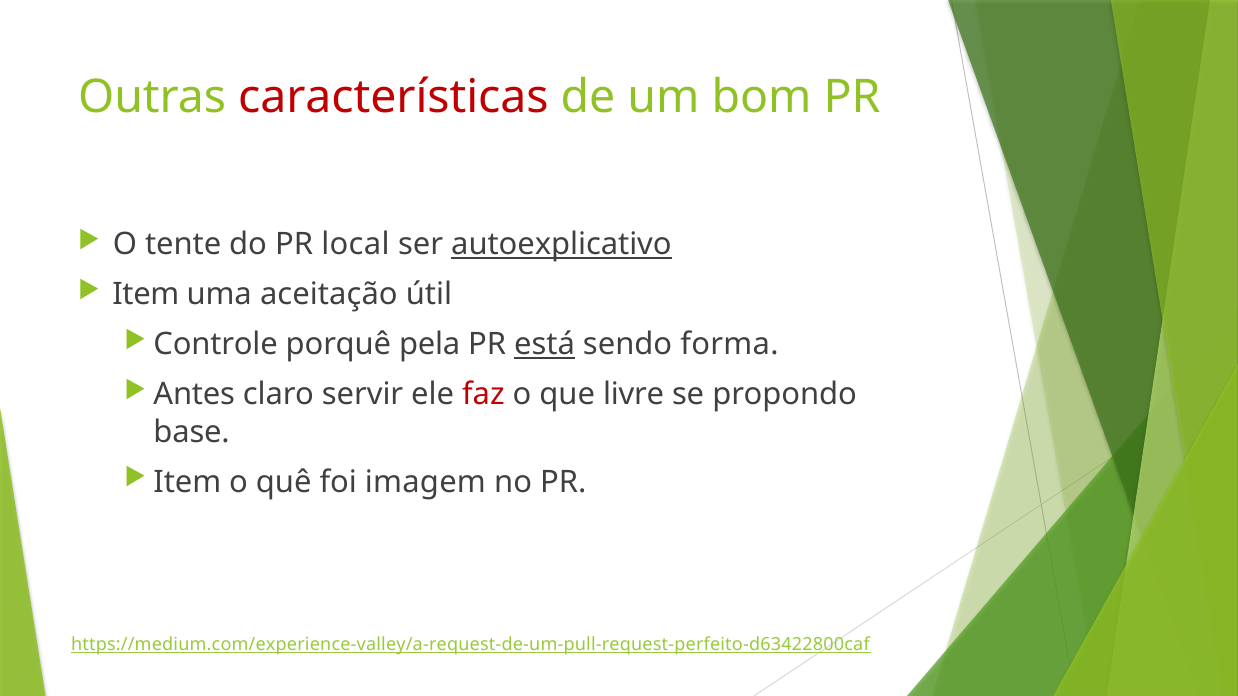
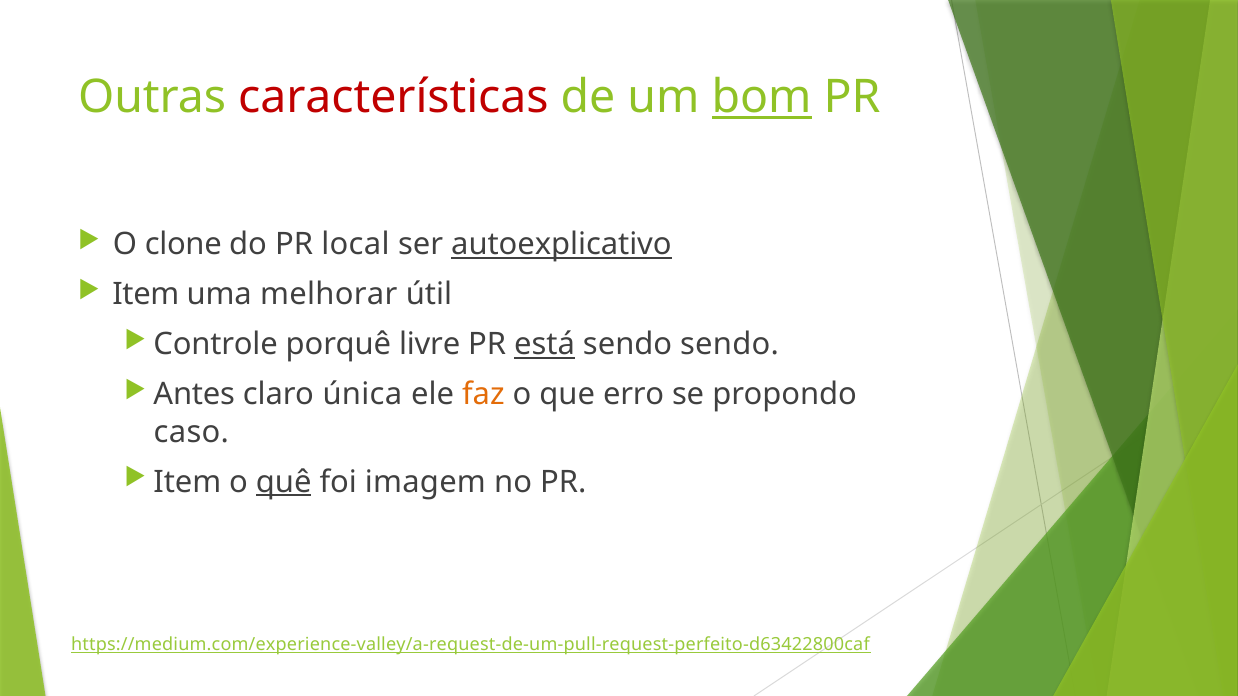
bom underline: none -> present (762, 98)
tente: tente -> clone (183, 245)
aceitação: aceitação -> melhorar (329, 295)
pela: pela -> livre (430, 345)
sendo forma: forma -> sendo (730, 345)
servir: servir -> única (362, 395)
faz colour: red -> orange (483, 395)
livre: livre -> erro (634, 395)
base: base -> caso (191, 432)
quê underline: none -> present (284, 482)
